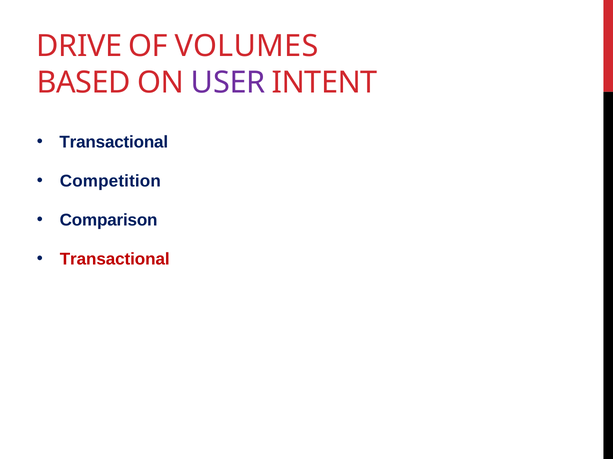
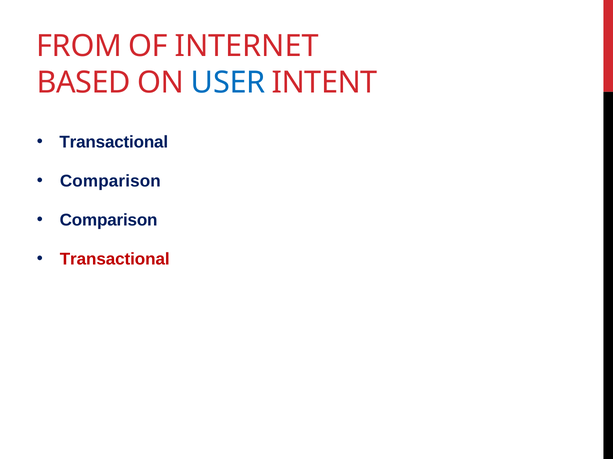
DRIVE: DRIVE -> FROM (79, 46)
VOLUMES: VOLUMES -> INTERNET (247, 46)
USER colour: purple -> blue (228, 83)
Competition: Competition -> Comparison (110, 181)
